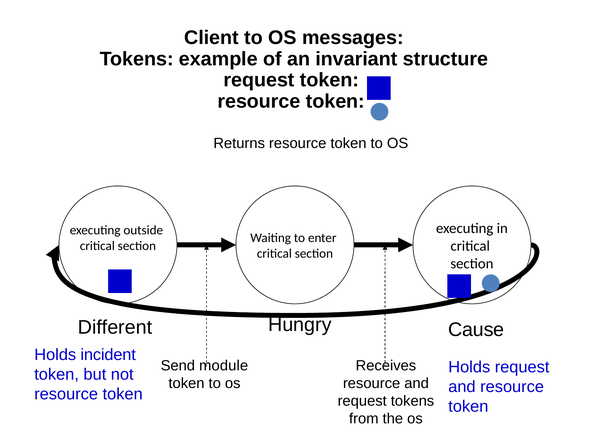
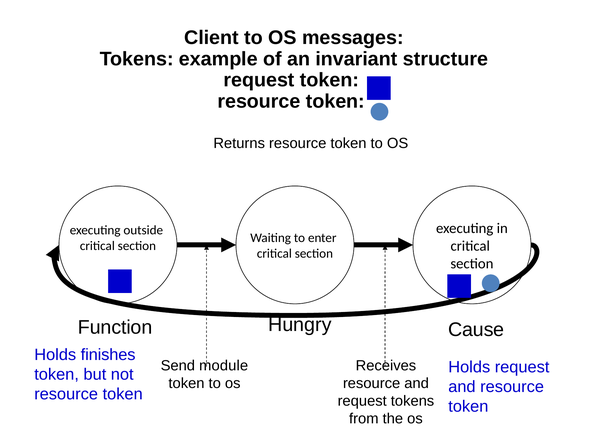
Different: Different -> Function (115, 328)
incident: incident -> finishes (108, 355)
